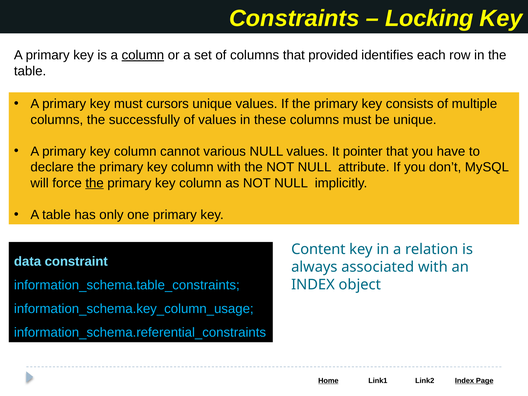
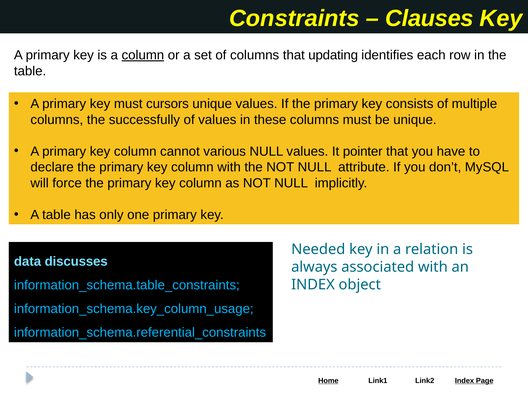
Locking: Locking -> Clauses (429, 18)
provided: provided -> updating (333, 55)
the underline: present -> none (95, 183)
Content: Content -> Needed (318, 249)
constraint: constraint -> discusses (76, 261)
